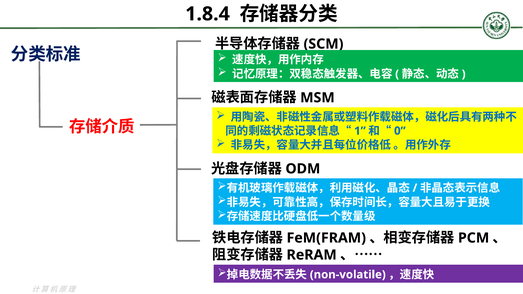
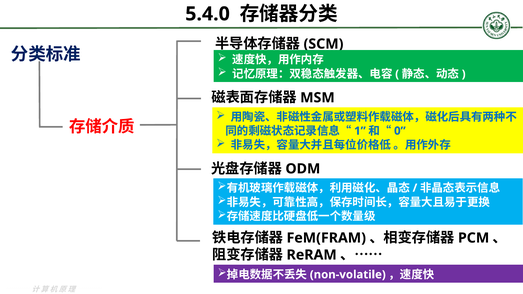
1.8.4: 1.8.4 -> 5.4.0 (208, 14)
